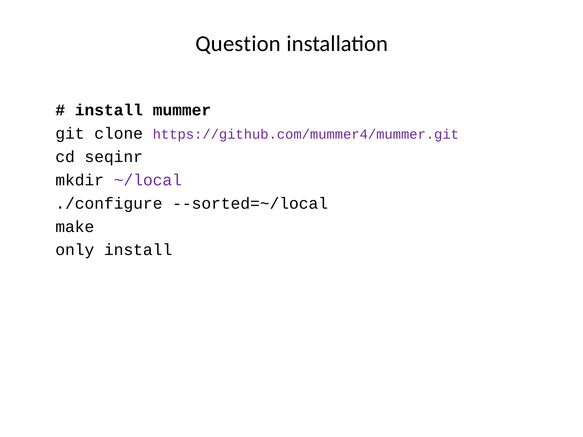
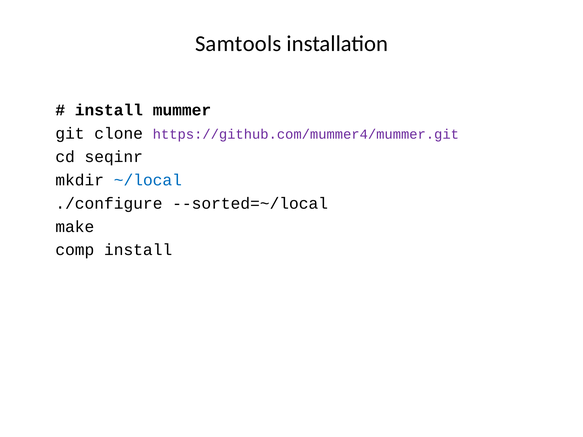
Question: Question -> Samtools (238, 44)
~/local colour: purple -> blue (148, 180)
only: only -> comp (75, 250)
